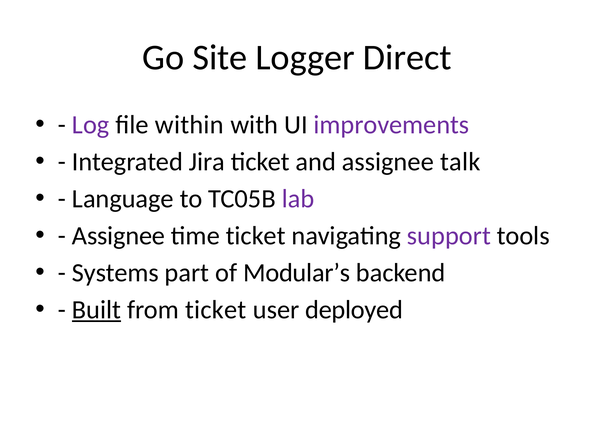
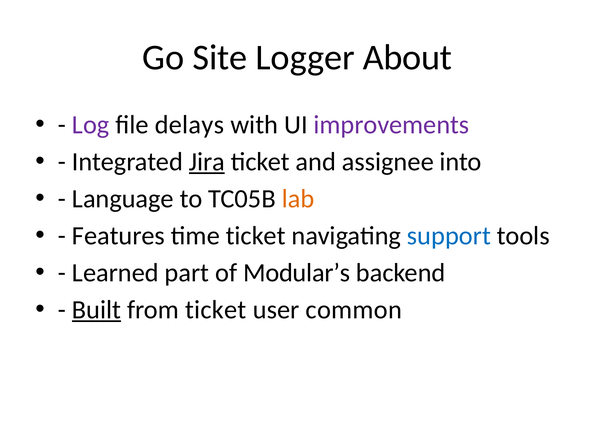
Direct: Direct -> About (407, 58)
within: within -> delays (189, 125)
Jira underline: none -> present (207, 162)
talk: talk -> into (461, 162)
lab colour: purple -> orange (298, 199)
Assignee: Assignee -> Features (118, 236)
support colour: purple -> blue (449, 236)
Systems: Systems -> Learned (115, 273)
deployed: deployed -> common (354, 309)
